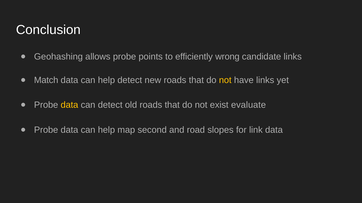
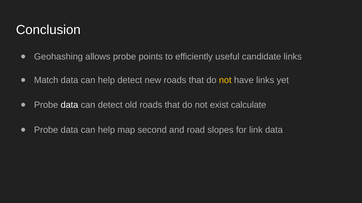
wrong: wrong -> useful (227, 57)
data colour: yellow -> white (69, 105)
evaluate: evaluate -> calculate (249, 105)
